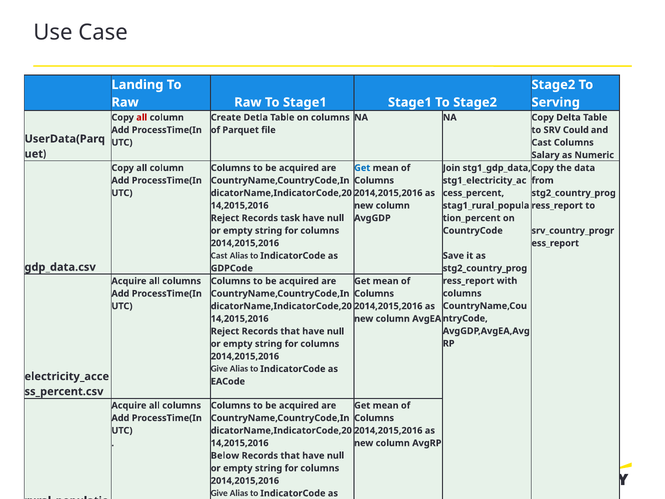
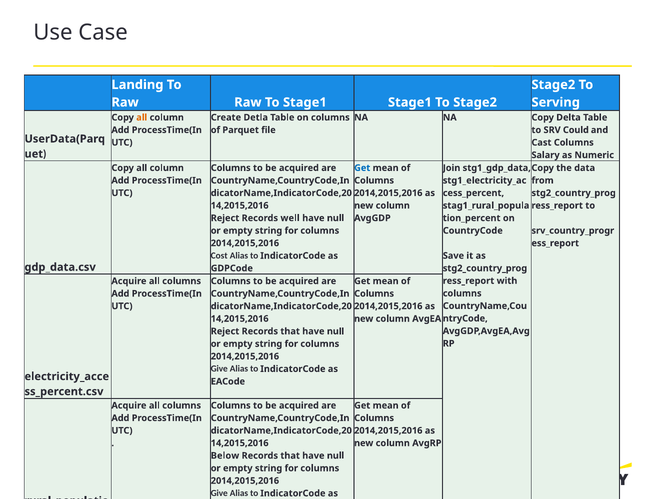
all colour: red -> orange (142, 117)
task: task -> well (290, 218)
Cast: Cast -> Cost (219, 256)
